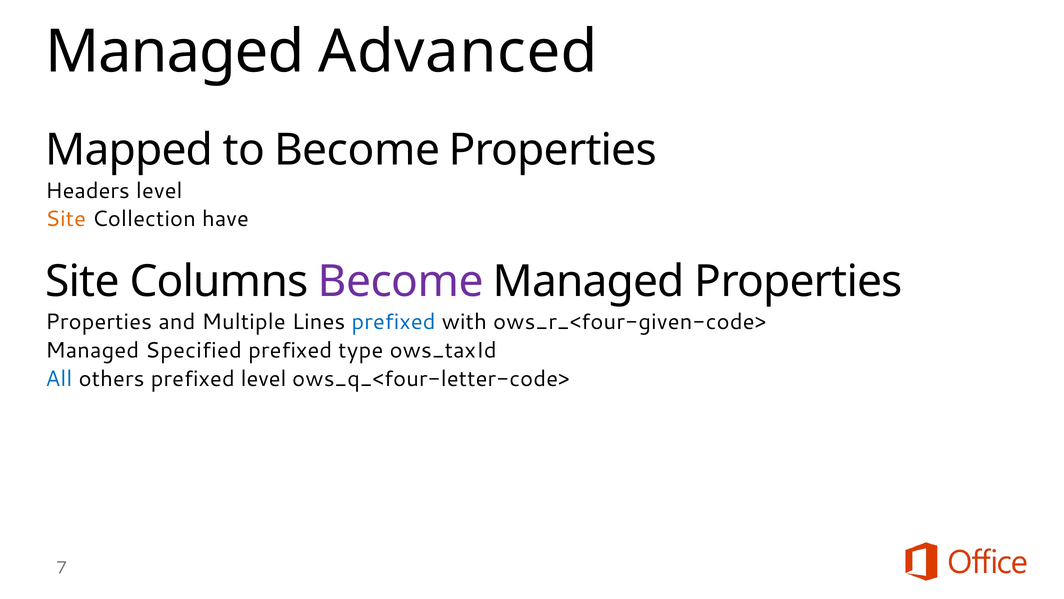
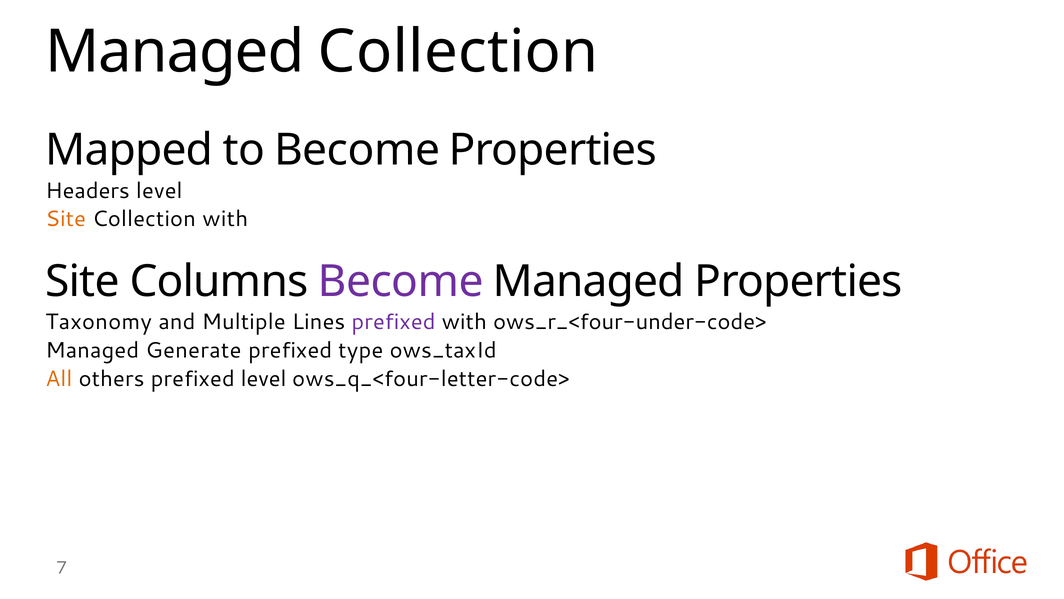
Managed Advanced: Advanced -> Collection (458, 52)
Collection have: have -> with (225, 219)
Properties: Properties -> Taxonomy (99, 322)
prefixed colour: blue -> purple (394, 322)
ows_r_<four-given-code>: ows_r_<four-given-code> -> ows_r_<four-under-code> (630, 322)
Specified: Specified -> Generate (194, 350)
All colour: blue -> orange (59, 379)
